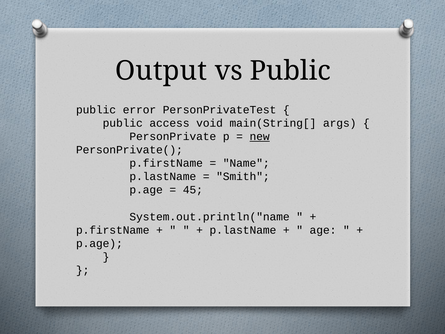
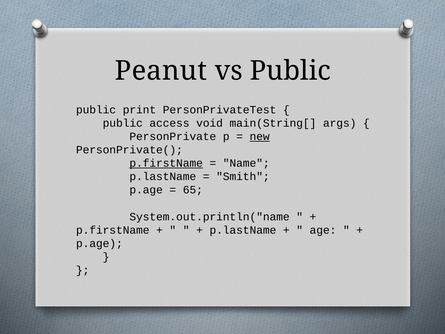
Output: Output -> Peanut (161, 71)
error: error -> print (139, 110)
p.firstName underline: none -> present (166, 163)
45: 45 -> 65 (193, 190)
